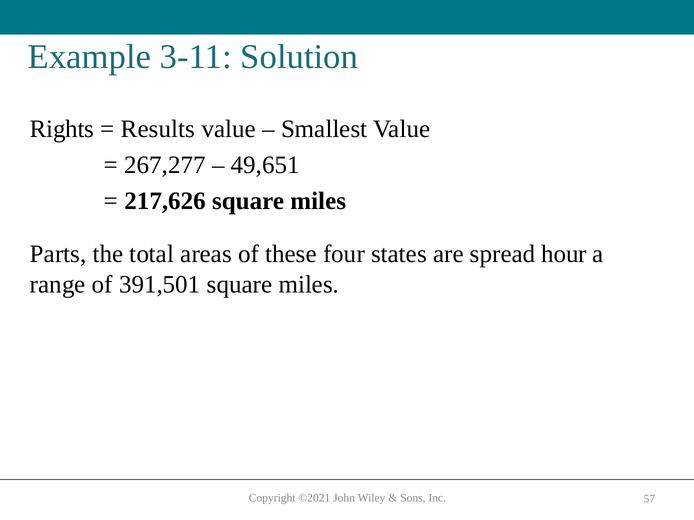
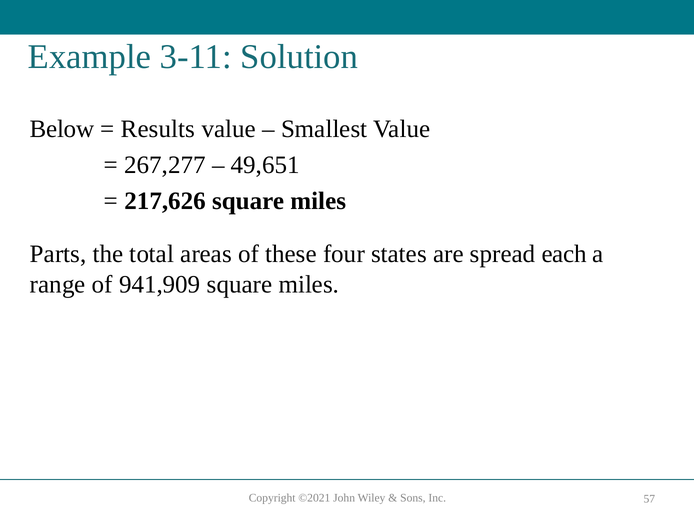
Rights: Rights -> Below (62, 129)
hour: hour -> each (564, 254)
391,501: 391,501 -> 941,909 (160, 285)
